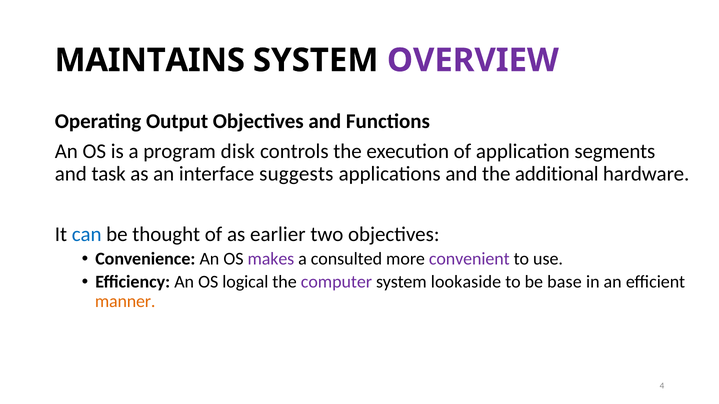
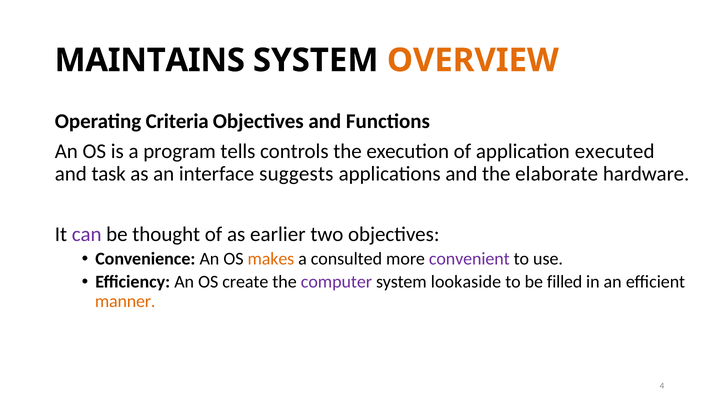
OVERVIEW colour: purple -> orange (473, 60)
Output: Output -> Criteria (177, 122)
disk: disk -> tells (238, 152)
segments: segments -> executed (615, 152)
additional: additional -> elaborate (557, 174)
can colour: blue -> purple (87, 234)
makes colour: purple -> orange (271, 259)
logical: logical -> create (245, 282)
base: base -> filled (565, 282)
